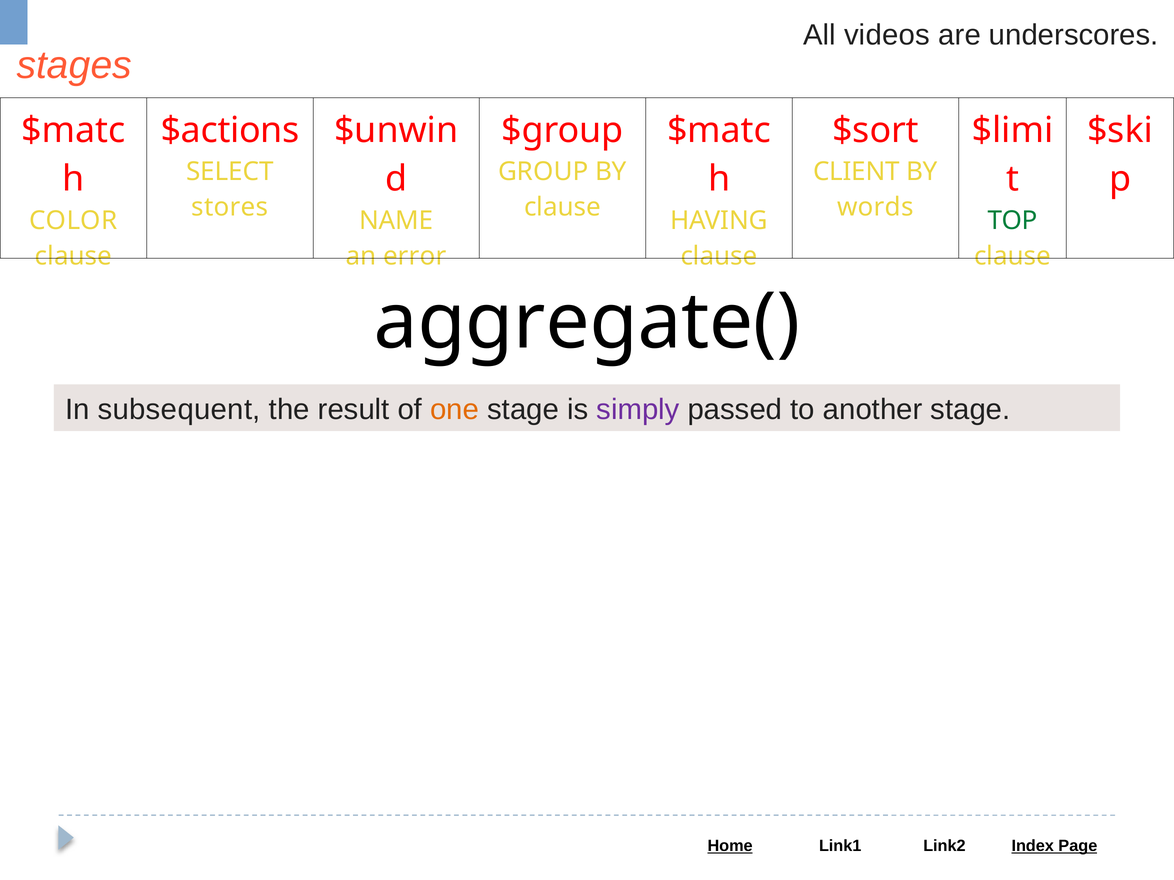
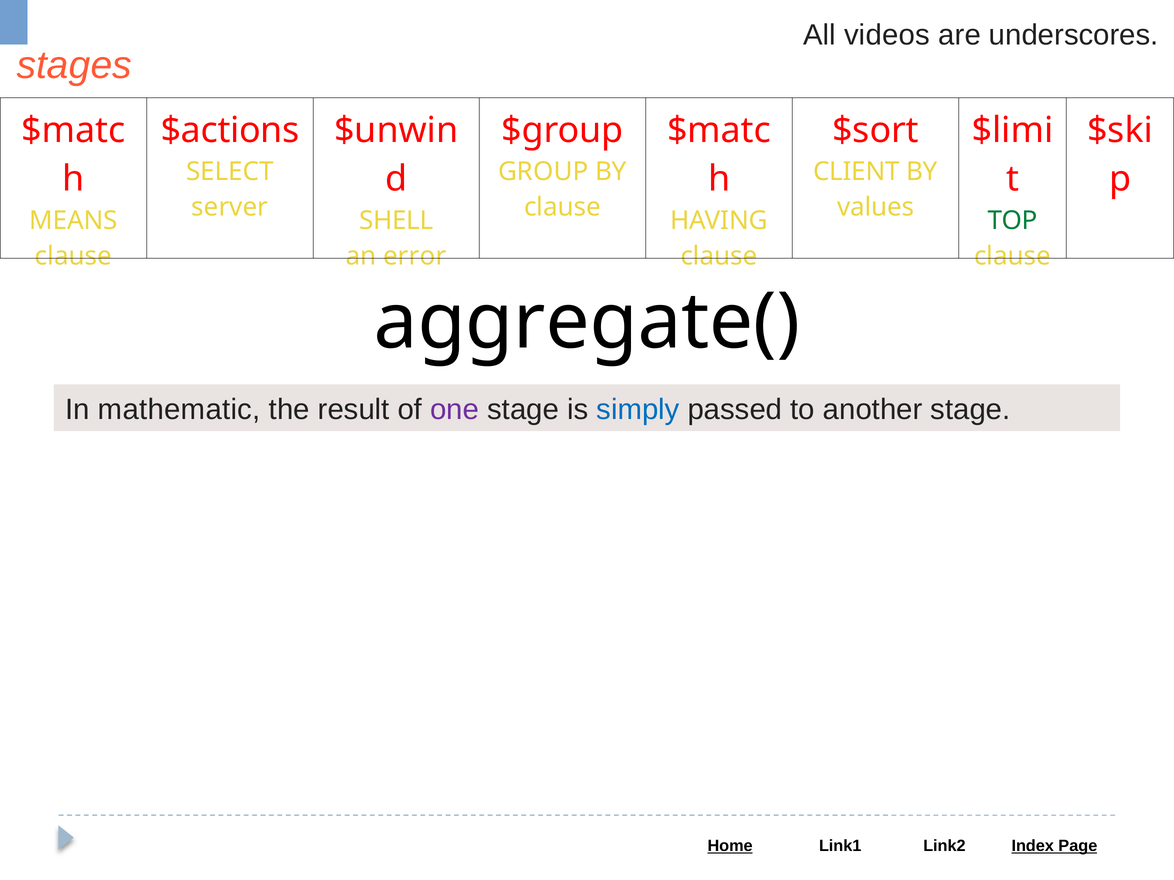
stores: stores -> server (230, 207)
words: words -> values (876, 207)
COLOR: COLOR -> MEANS (73, 221)
NAME: NAME -> SHELL (396, 221)
subsequent: subsequent -> mathematic (179, 410)
one colour: orange -> purple (455, 410)
simply colour: purple -> blue (638, 410)
